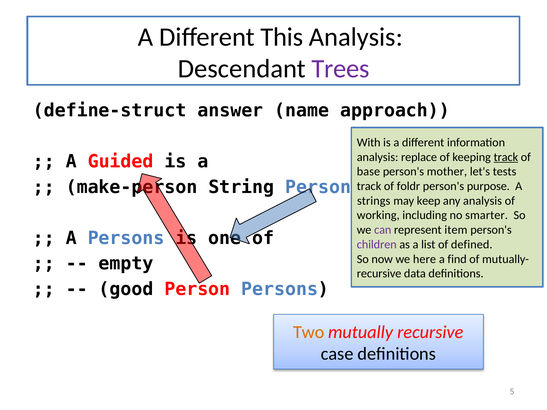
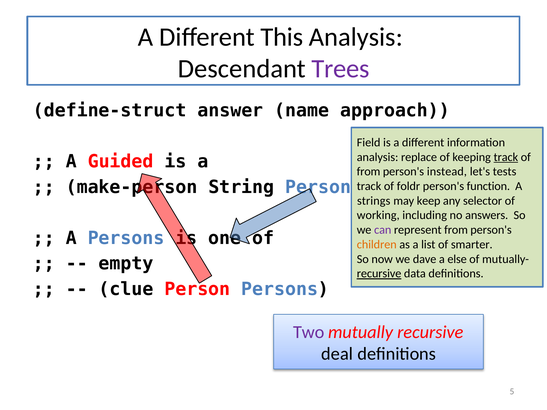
With: With -> Field (369, 143)
base: base -> from (369, 172)
mother: mother -> instead (447, 172)
purpose: purpose -> function (488, 186)
any analysis: analysis -> selector (483, 201)
smarter: smarter -> answers (487, 215)
represent item: item -> from (456, 230)
children colour: purple -> orange (377, 245)
defined: defined -> smarter (472, 245)
here: here -> dave (425, 259)
find: find -> else (457, 259)
recursive underline: none -> present (379, 274)
good: good -> clue (126, 289)
Two colour: orange -> purple (309, 332)
case: case -> deal (337, 354)
